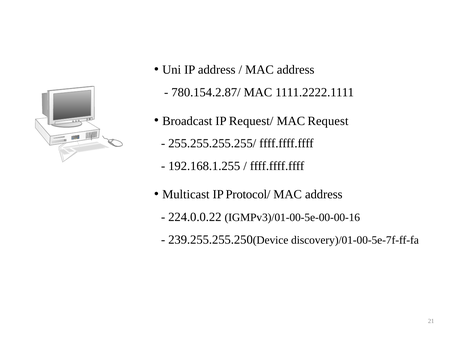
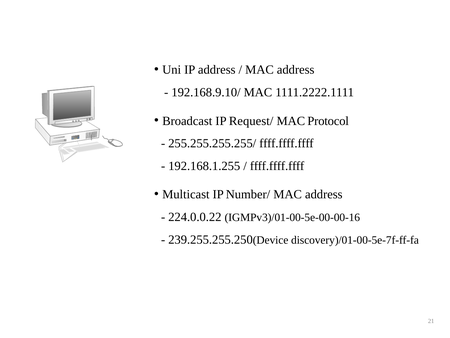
780.154.2.87/: 780.154.2.87/ -> 192.168.9.10/ (206, 92)
Request: Request -> Protocol (328, 121)
Protocol/: Protocol/ -> Number/ (248, 194)
